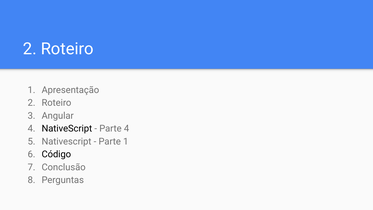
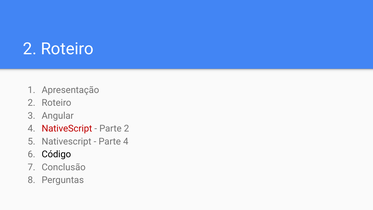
NativeScript colour: black -> red (67, 129)
Parte 4: 4 -> 2 (127, 129)
Parte 1: 1 -> 4 (126, 141)
